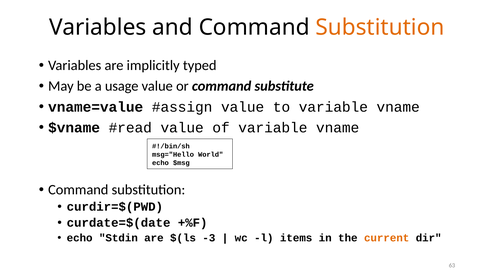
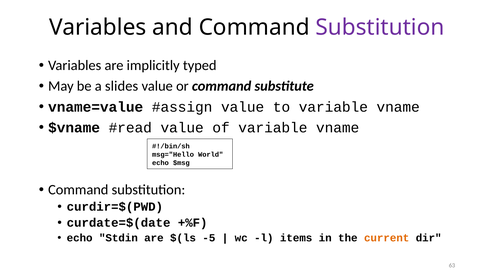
Substitution colour: orange -> purple (380, 27)
usage: usage -> slides (122, 86)
-3: -3 -> -5 (209, 238)
